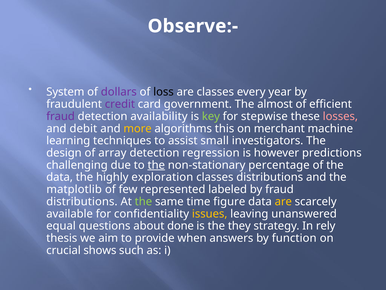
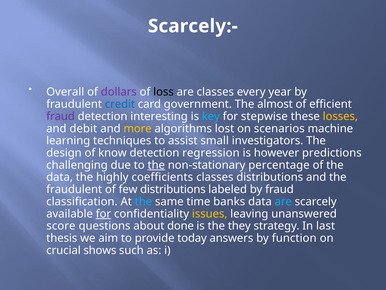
Observe:-: Observe:- -> Scarcely:- (193, 26)
System: System -> Overall (65, 92)
credit colour: purple -> blue (120, 104)
availability: availability -> interesting (159, 116)
key colour: light green -> light blue (211, 116)
losses colour: pink -> yellow (340, 116)
this: this -> lost (225, 128)
merchant: merchant -> scenarios (279, 128)
array: array -> know (112, 153)
exploration: exploration -> coefficients (162, 177)
matplotlib: matplotlib -> fraudulent (74, 189)
few represented: represented -> distributions (173, 189)
distributions: distributions -> classification (82, 201)
the colour: light green -> light blue (143, 201)
figure: figure -> banks (229, 201)
are colour: yellow -> light blue (283, 201)
for underline: none -> present (103, 213)
equal: equal -> score (61, 226)
rely: rely -> last (326, 226)
when: when -> today (192, 238)
